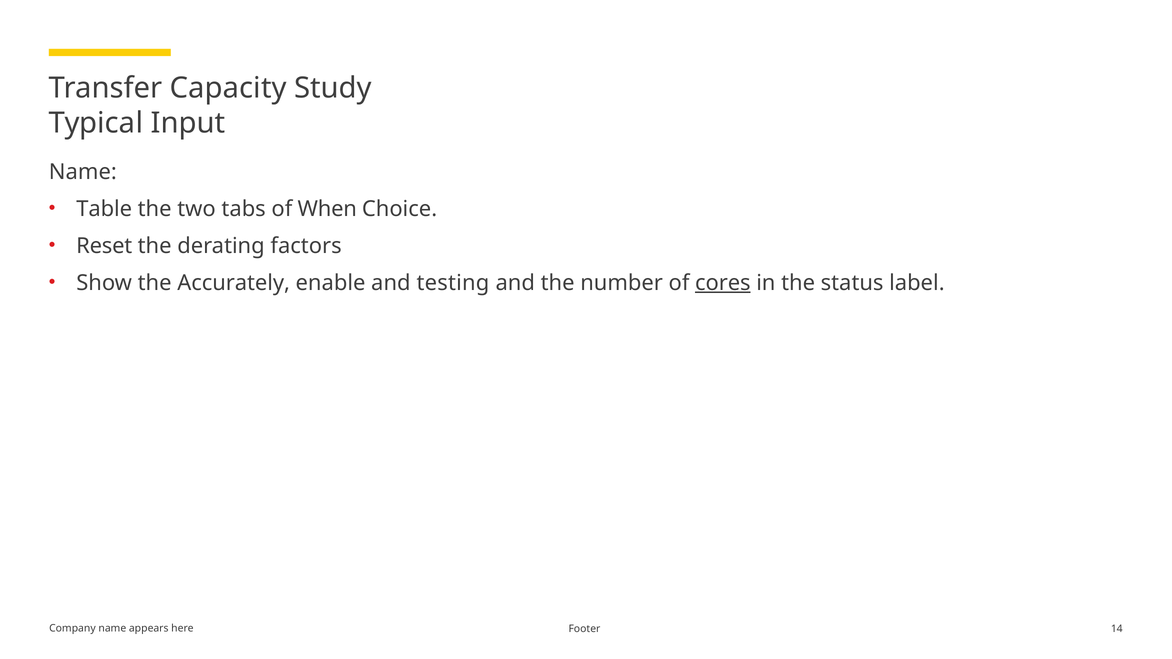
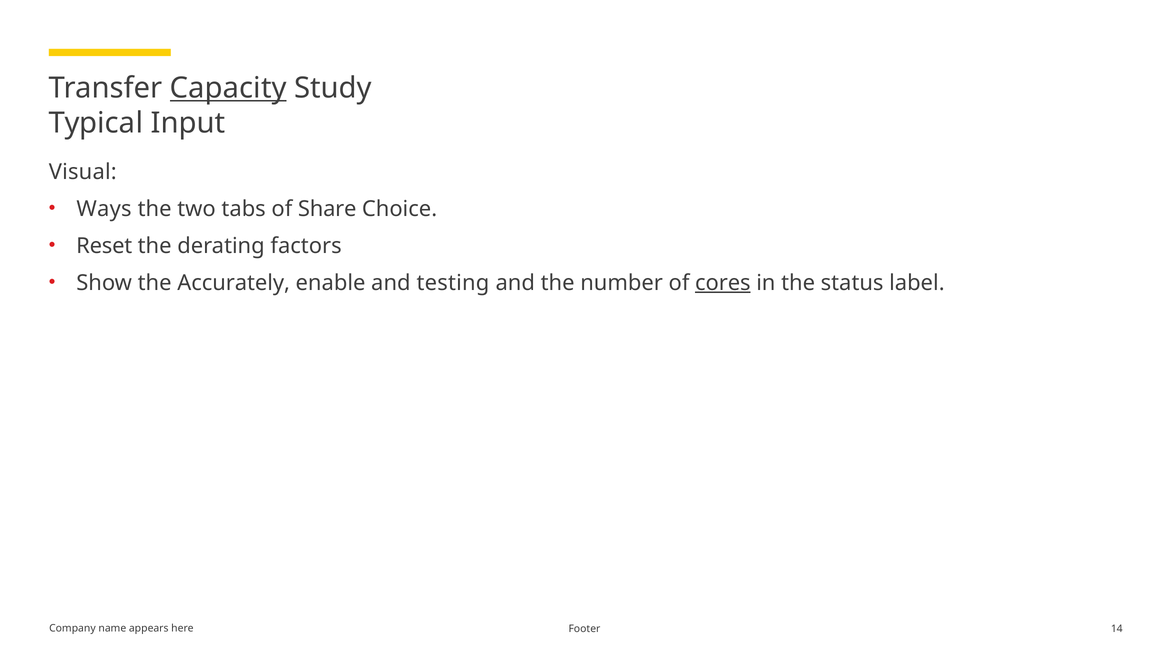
Capacity underline: none -> present (228, 88)
Name: Name -> Visual (83, 172)
Table: Table -> Ways (104, 209)
When: When -> Share (327, 209)
